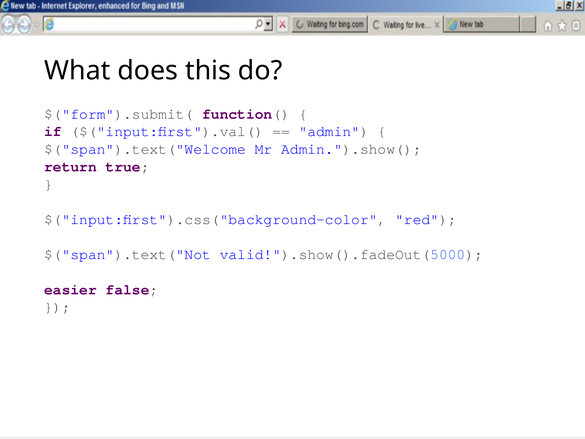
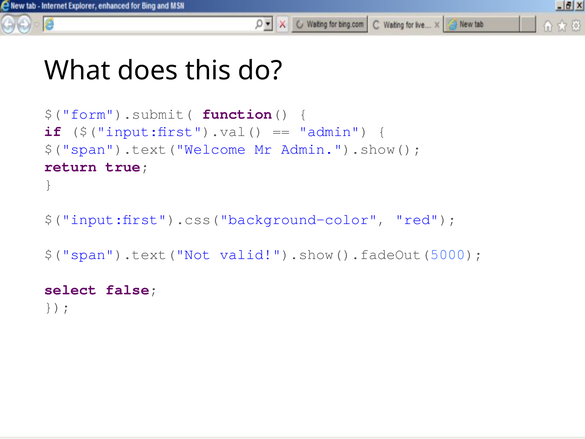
easier: easier -> select (71, 289)
